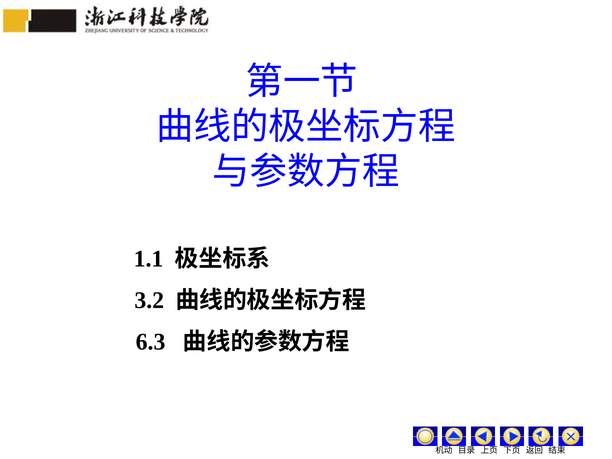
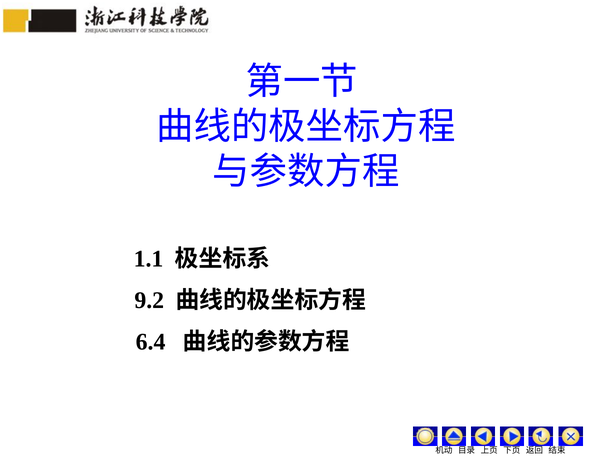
3.2: 3.2 -> 9.2 (149, 300)
6.3: 6.3 -> 6.4 (151, 342)
